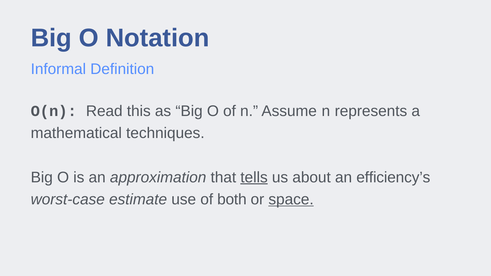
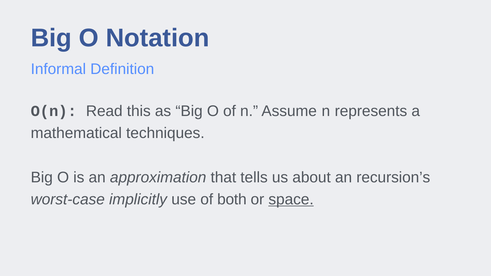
tells underline: present -> none (254, 177)
efficiency’s: efficiency’s -> recursion’s (393, 177)
estimate: estimate -> implicitly (138, 200)
